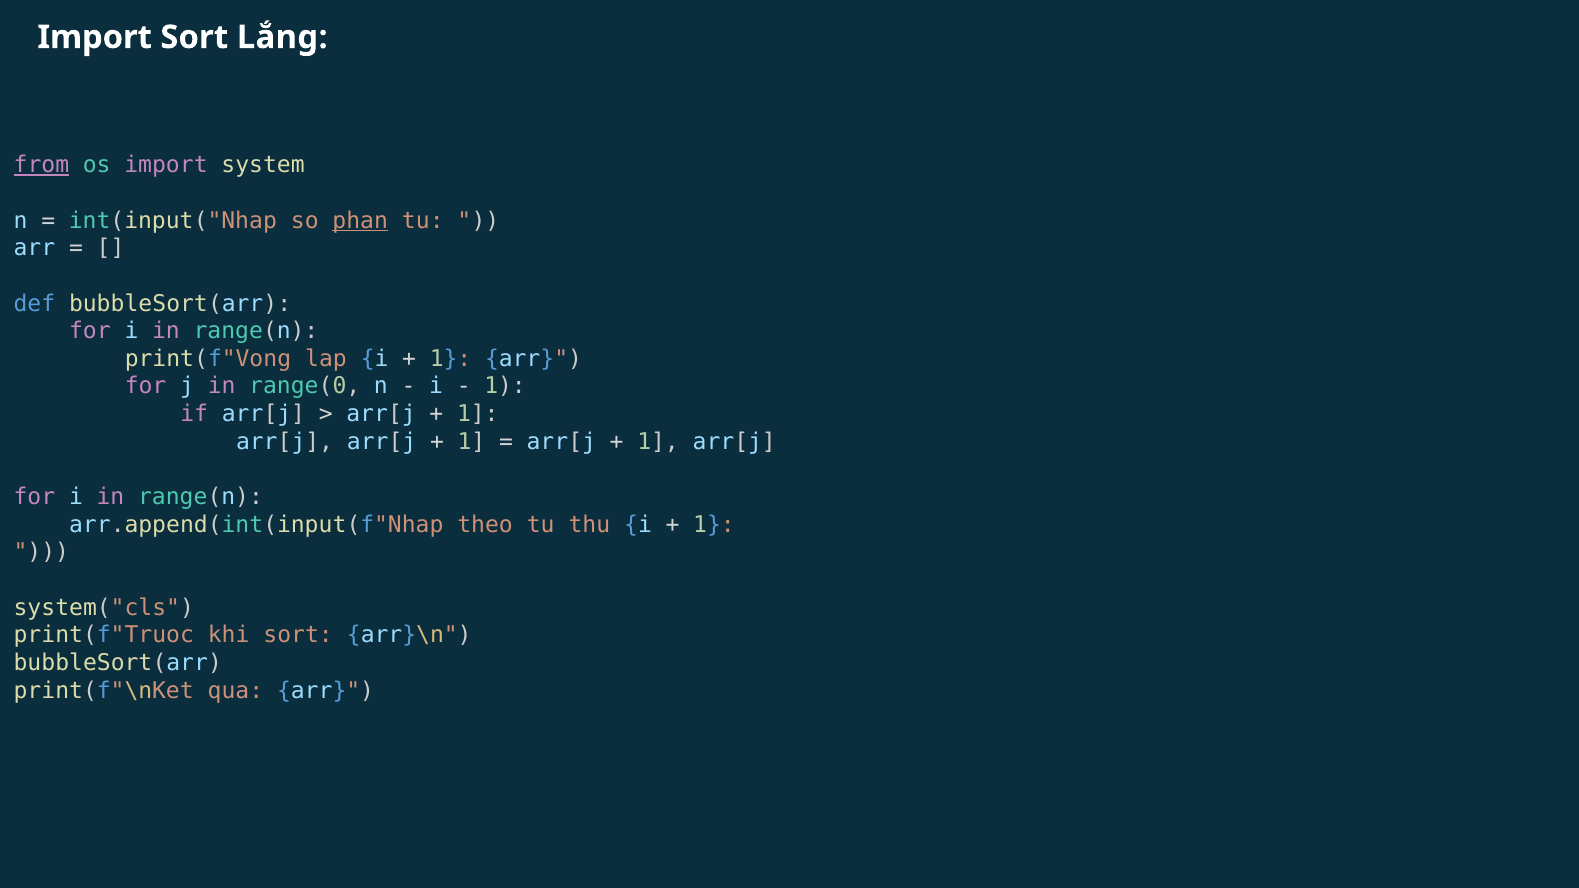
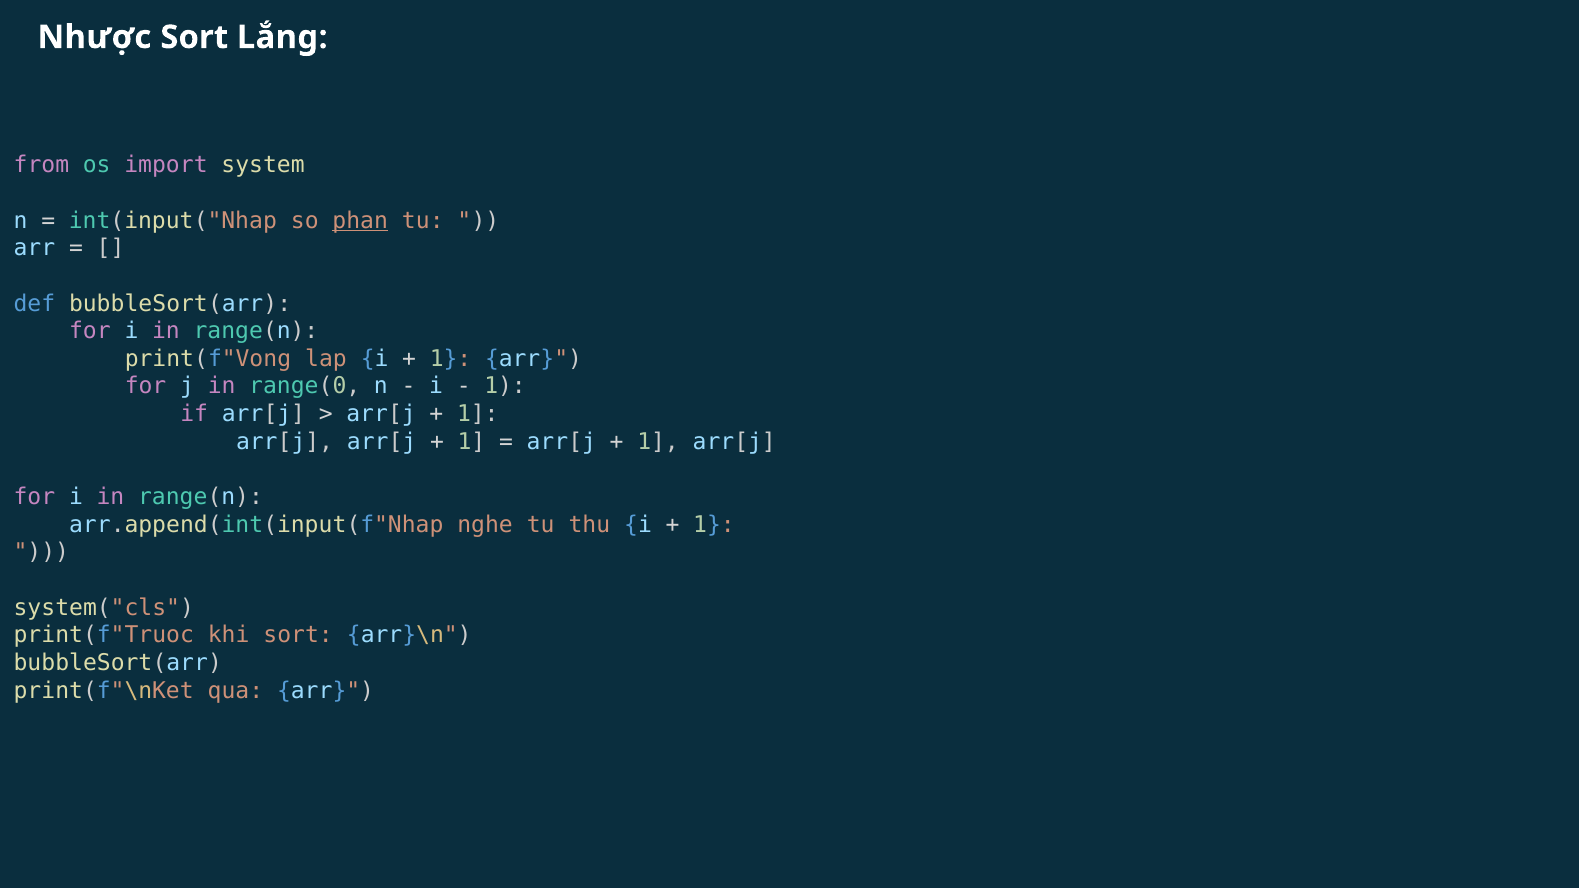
Import: Import -> Nhược (94, 37)
from underline: present -> none (41, 165)
theo: theo -> nghe (485, 525)
